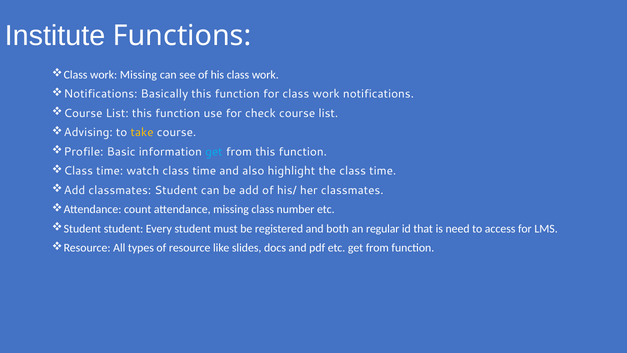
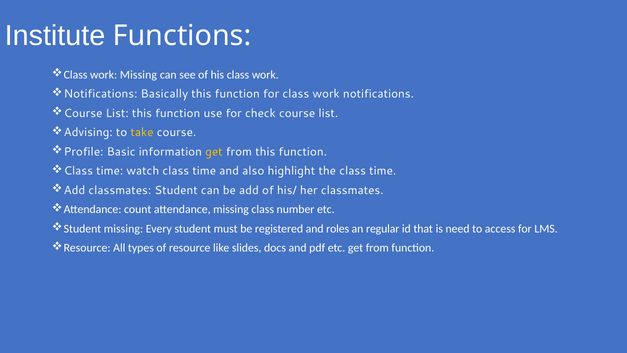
get colour: light blue -> yellow (214, 152)
student: student -> missing (123, 228)
both: both -> roles (338, 228)
